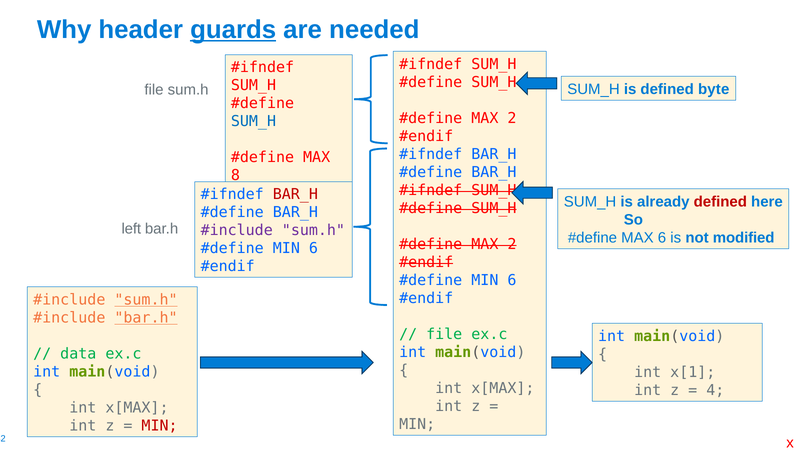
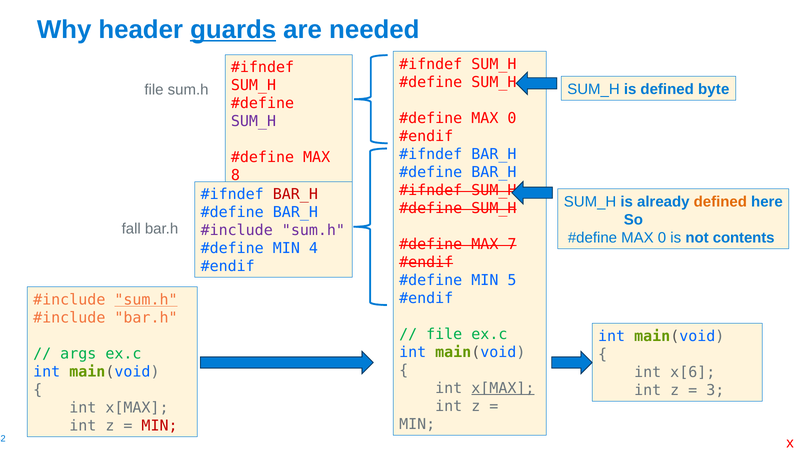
2: 2 -> 0 (512, 118)
SUM_H colour: blue -> purple (253, 122)
defined colour: red -> orange (720, 202)
left: left -> fall (131, 229)
6: 6 -> 0 (662, 238)
modified: modified -> contents (744, 238)
2: 2 -> 7 (512, 244)
6: 6 -> 4 (313, 249)
6: 6 -> 5 (512, 280)
bar.h underline: present -> none (146, 318)
data: data -> args (78, 354)
x[1: x[1 -> x[6 (693, 372)
x[MAX underline: none -> present (503, 388)
4: 4 -> 3 (715, 390)
